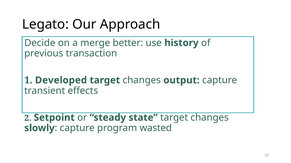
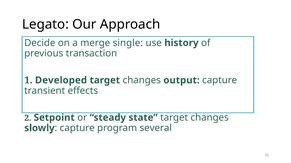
better: better -> single (128, 43)
wasted: wasted -> several (156, 129)
